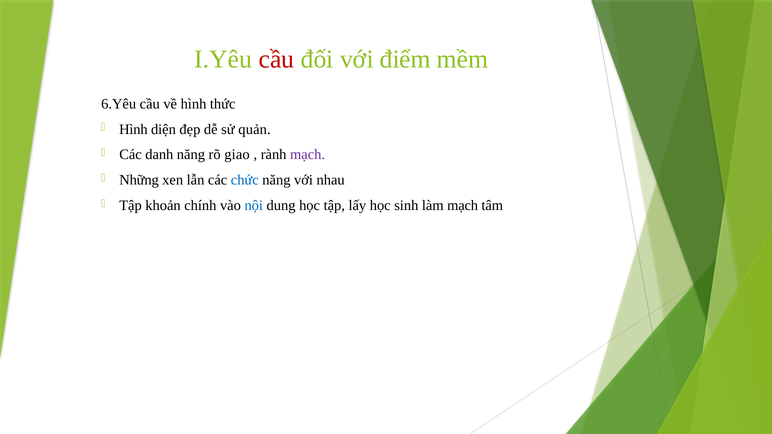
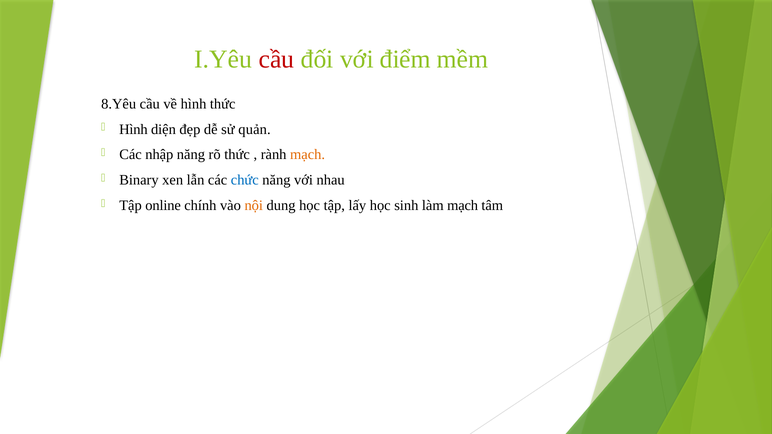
6.Yêu: 6.Yêu -> 8.Yêu (119, 104)
danh: danh -> nhập (159, 155)
rõ giao: giao -> thức (237, 155)
mạch colour: purple -> orange (308, 155)
Những: Những -> Binary (139, 180)
khoản: khoản -> online (163, 206)
nội colour: blue -> orange (254, 206)
